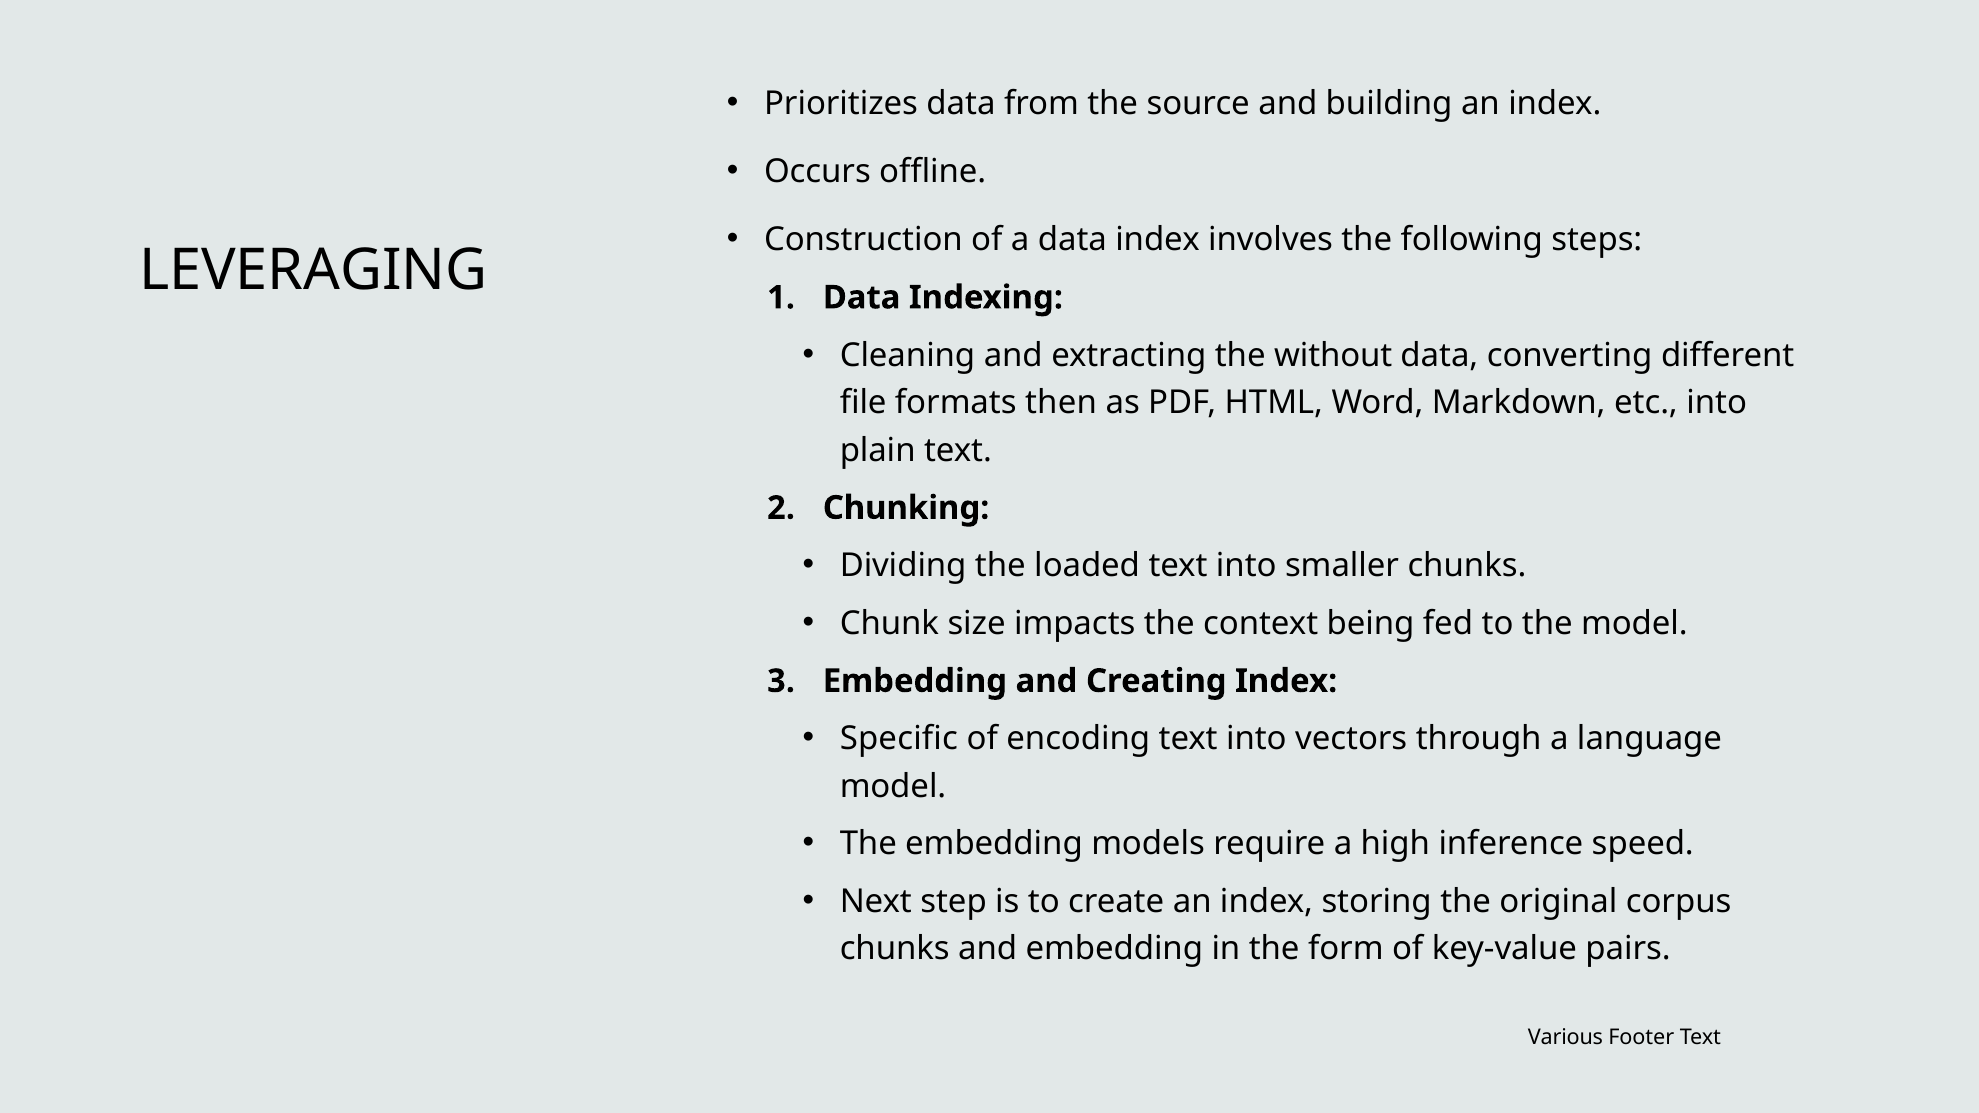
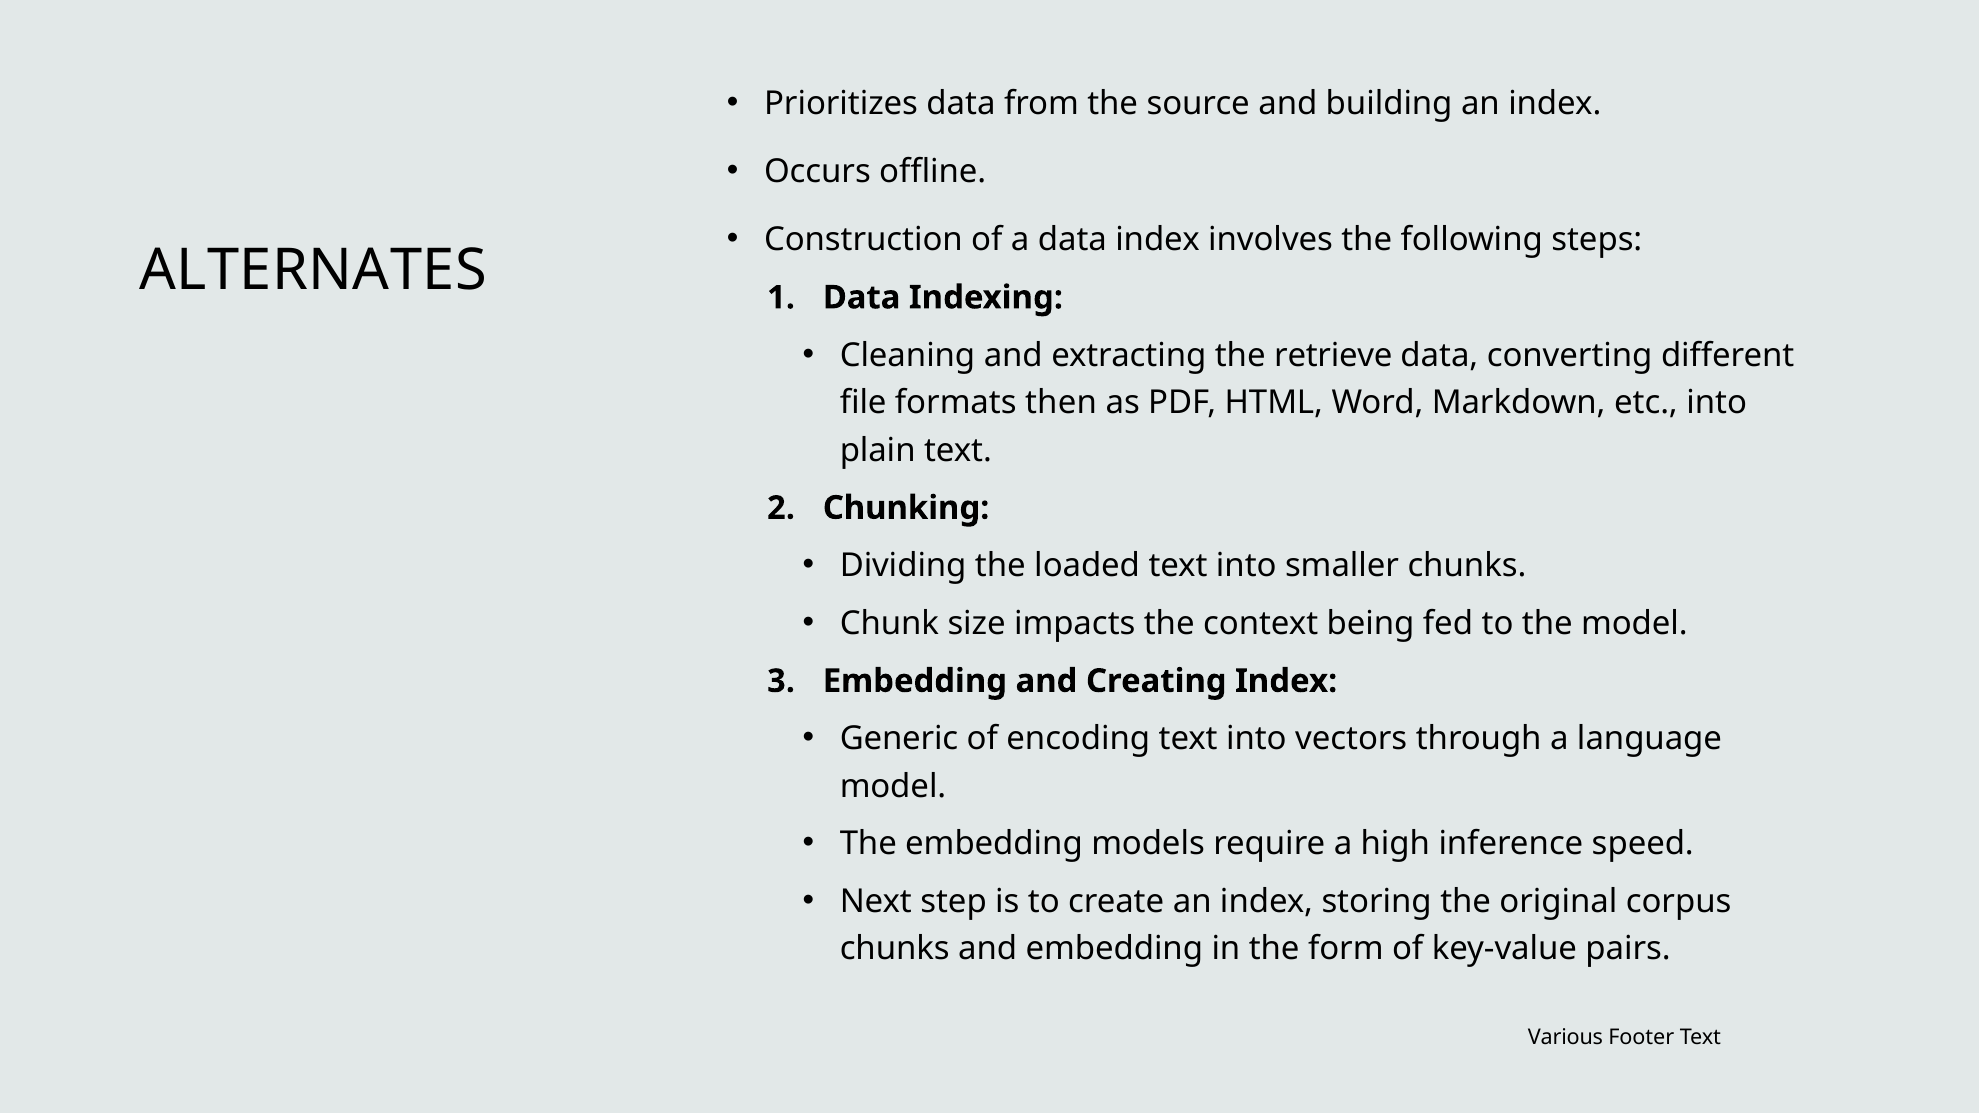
LEVERAGING: LEVERAGING -> ALTERNATES (313, 270)
without: without -> retrieve (1333, 355)
Specific: Specific -> Generic (899, 739)
